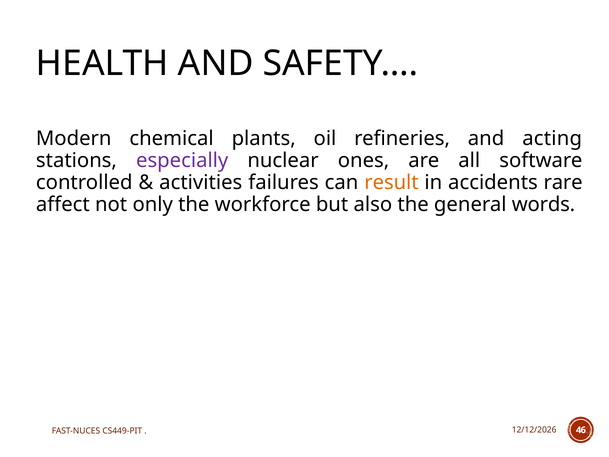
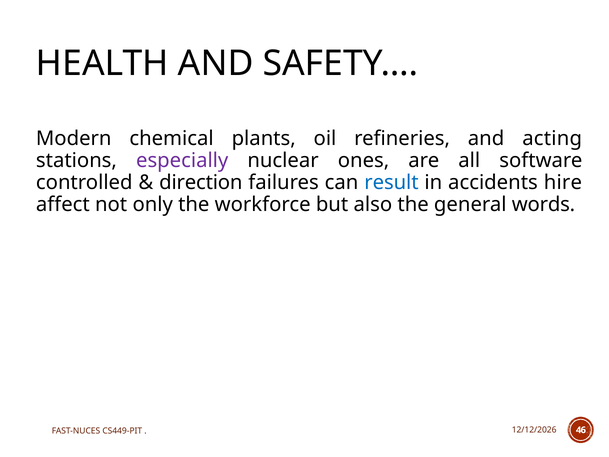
activities: activities -> direction (201, 182)
result colour: orange -> blue (391, 182)
rare: rare -> hire (563, 182)
